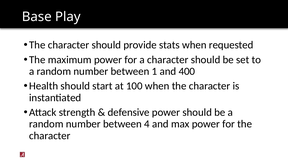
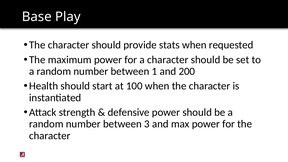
400: 400 -> 200 (187, 71)
4: 4 -> 3 (147, 124)
